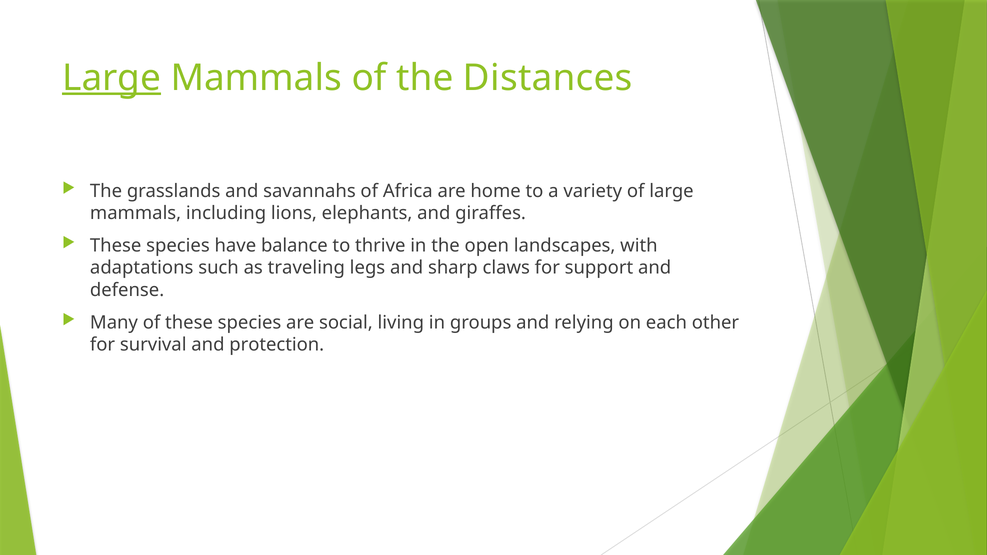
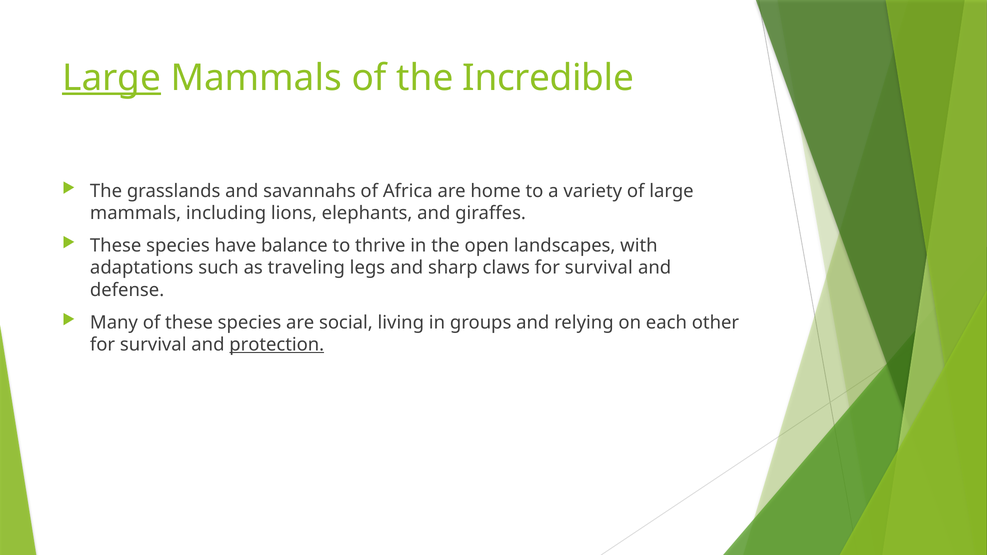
Distances: Distances -> Incredible (548, 78)
claws for support: support -> survival (599, 268)
protection underline: none -> present (277, 345)
